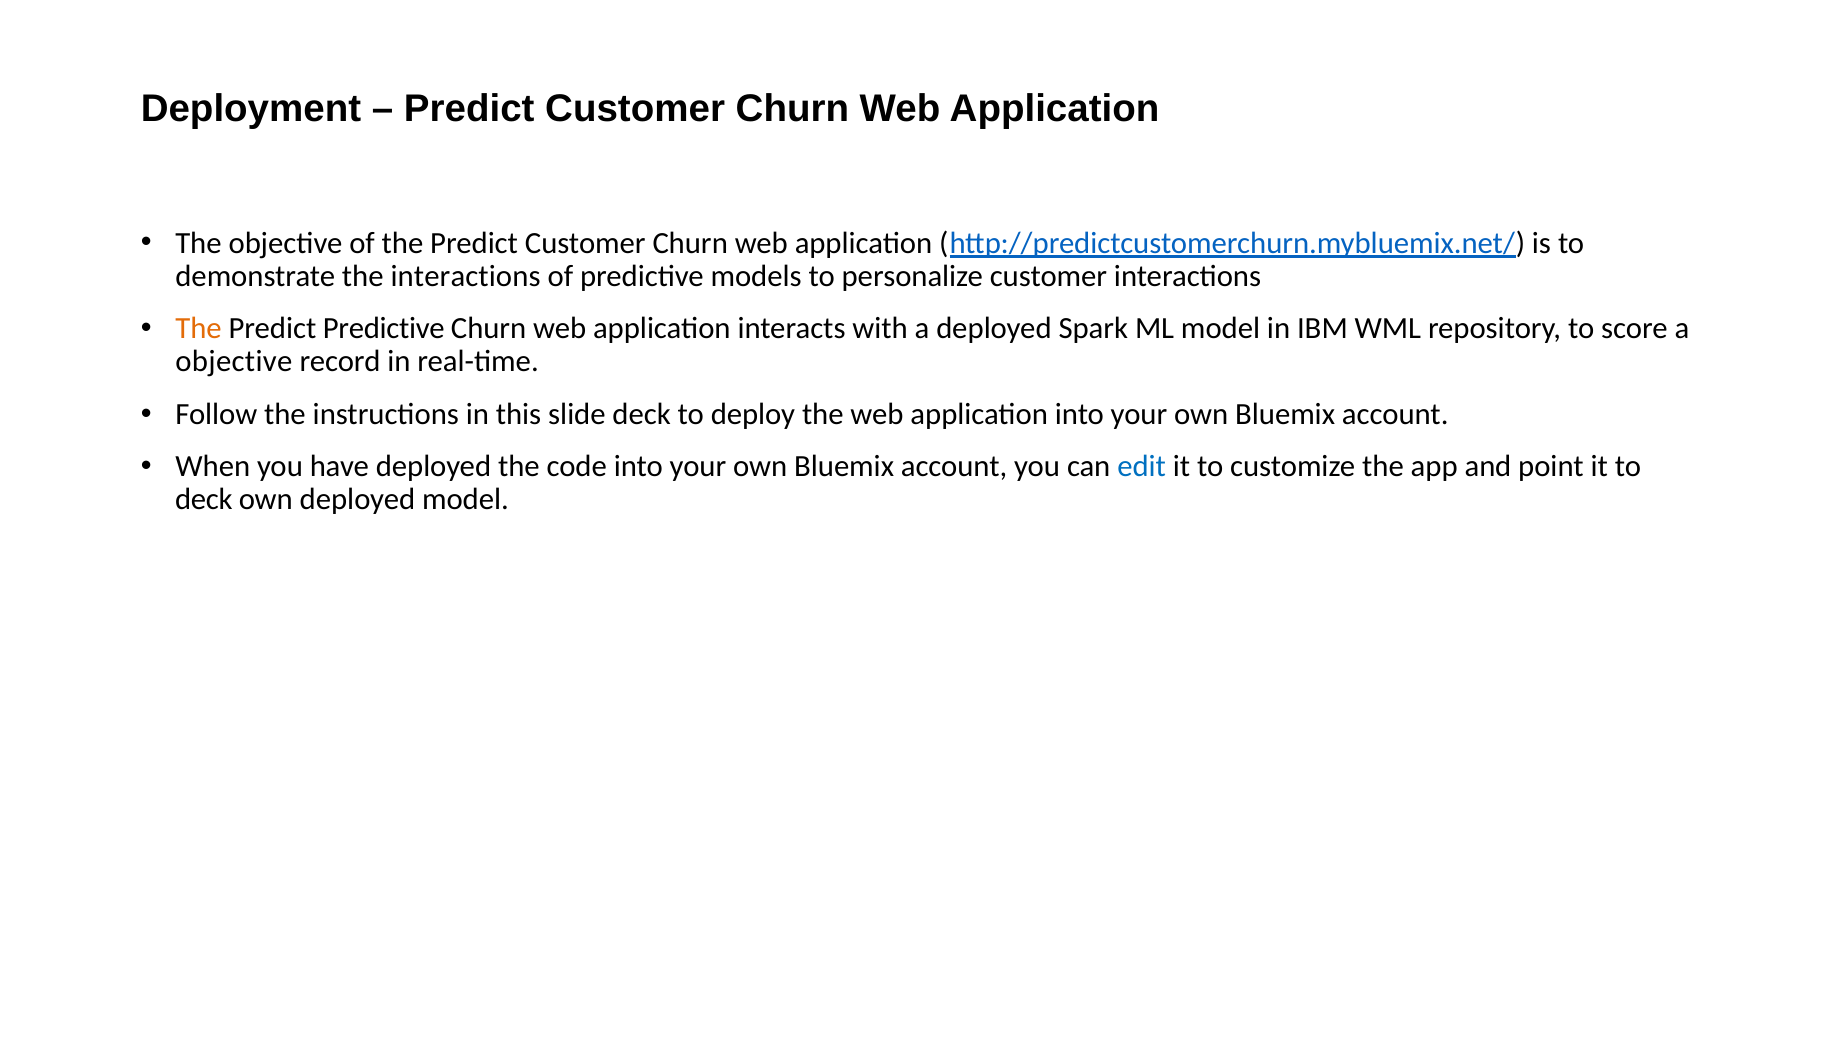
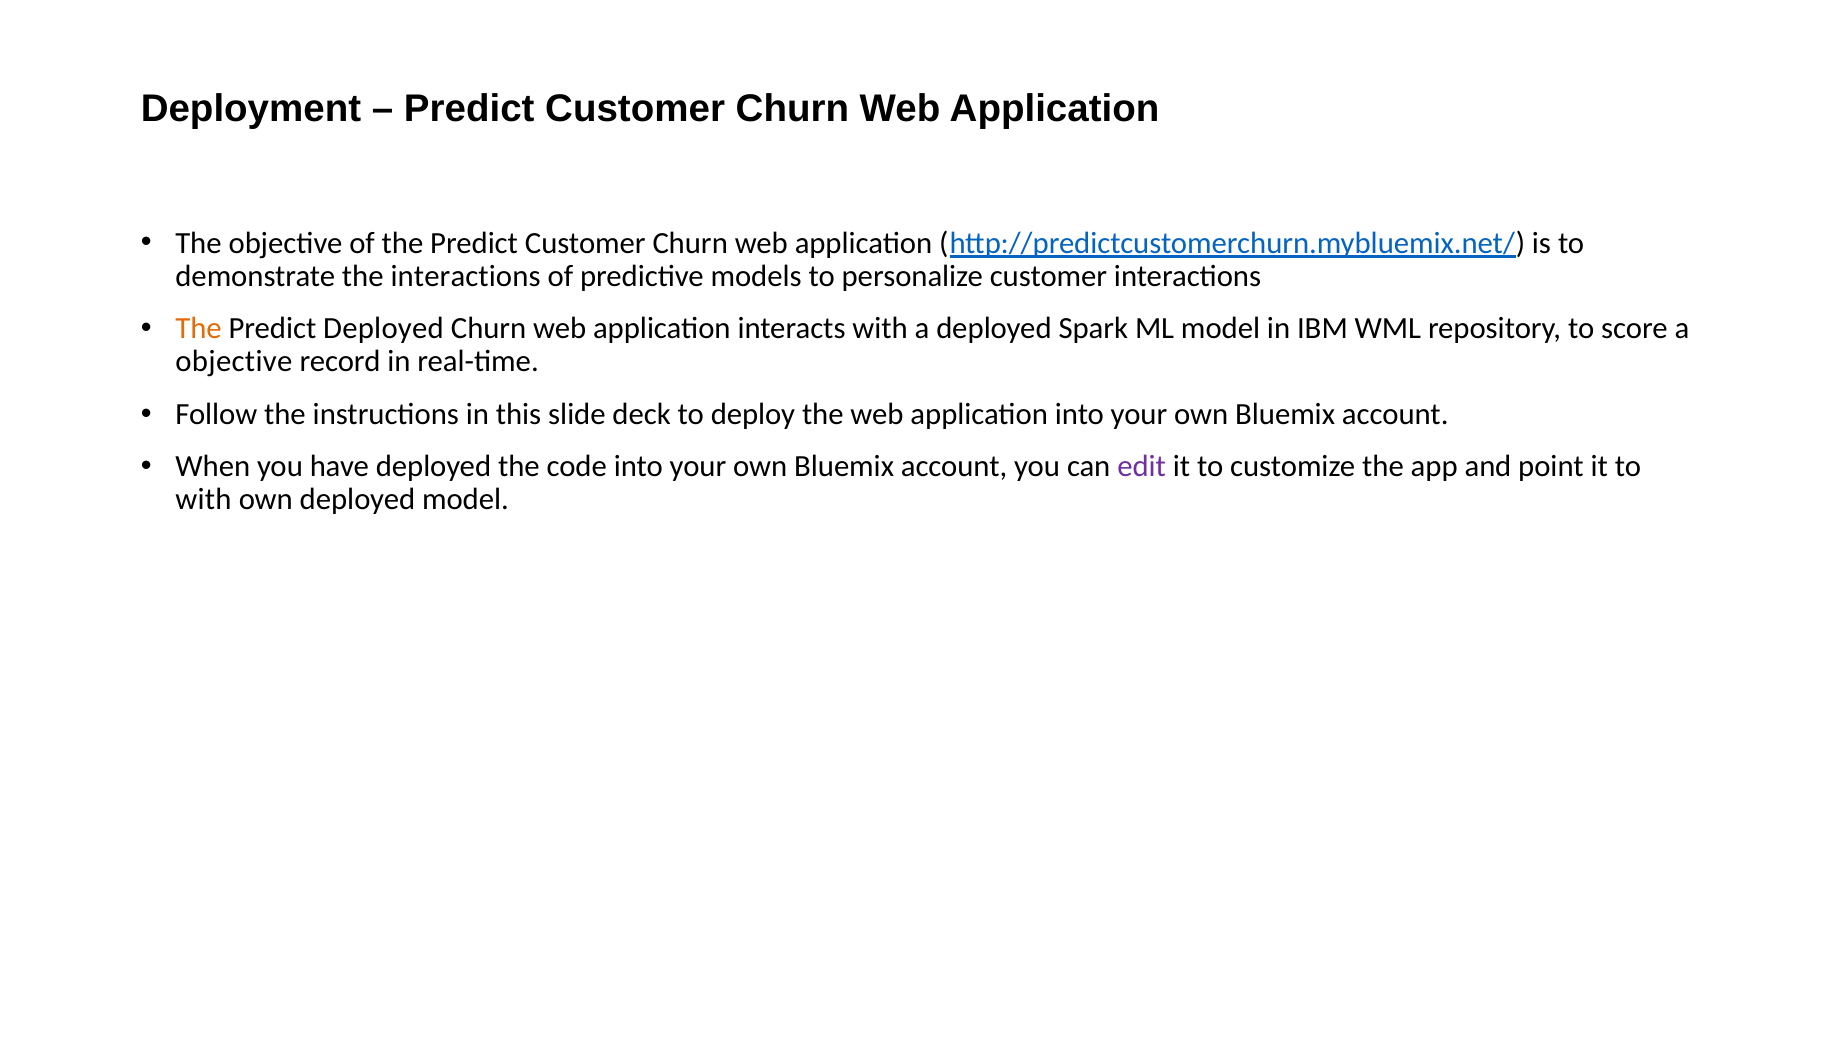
Predict Predictive: Predictive -> Deployed (383, 329)
edit colour: blue -> purple (1142, 467)
deck: deck -> with (204, 500)
